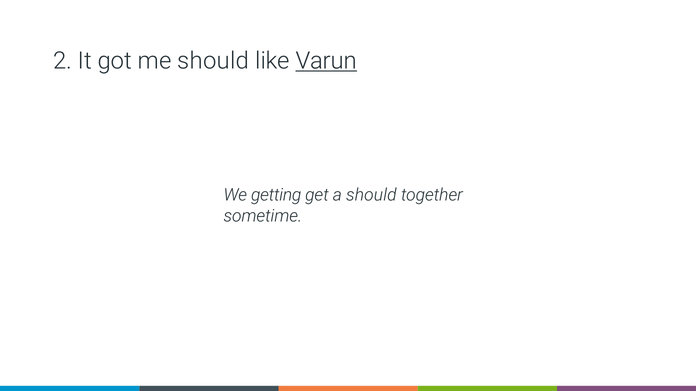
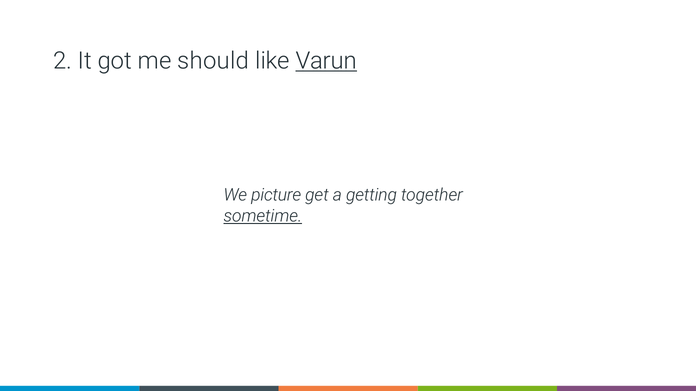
getting: getting -> picture (276, 195)
a should: should -> getting (371, 195)
sometime underline: none -> present (263, 216)
